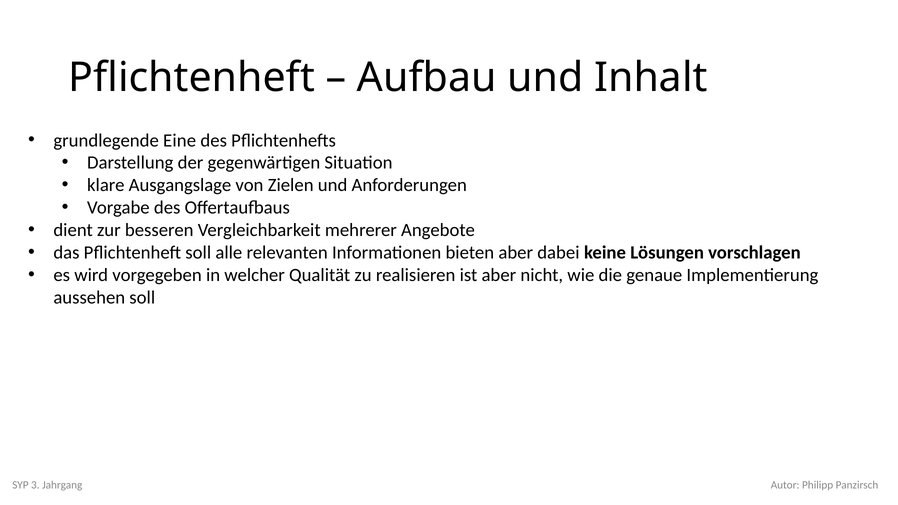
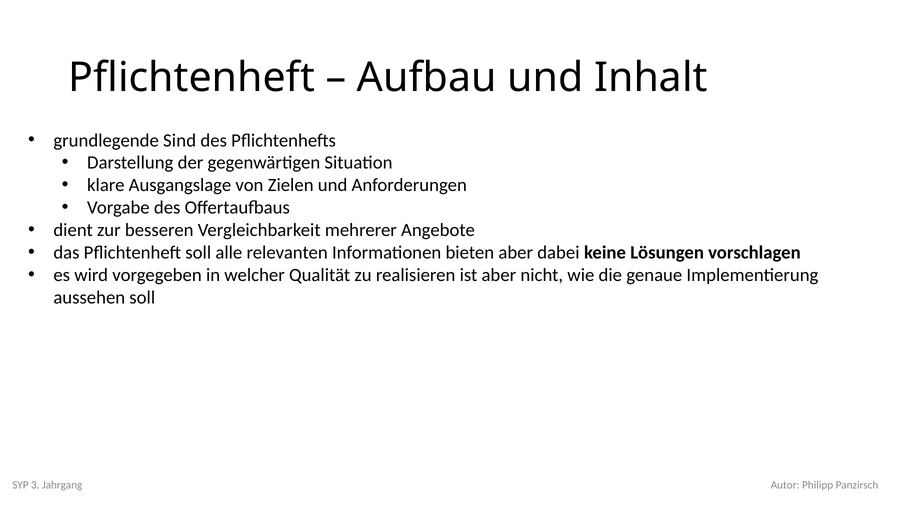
Eine: Eine -> Sind (180, 140)
